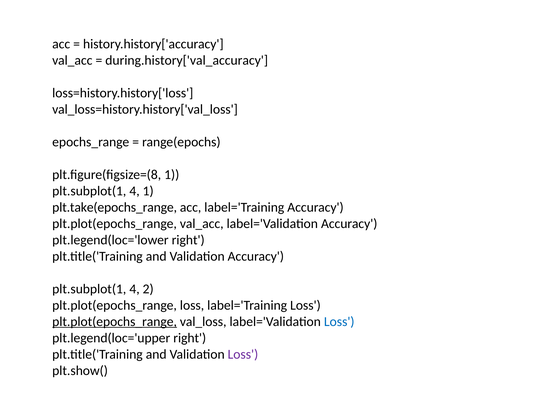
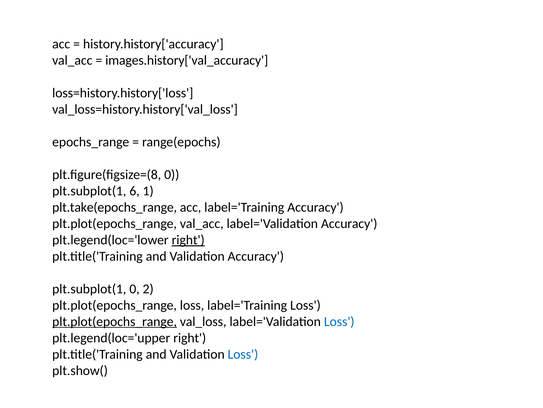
during.history['val_accuracy: during.history['val_accuracy -> images.history['val_accuracy (187, 60)
plt.figure(figsize=(8 1: 1 -> 0 (172, 174)
4: 4 -> 6 (135, 191)
right underline: none -> present (188, 240)
4: 4 -> 0 (135, 288)
Loss colour: purple -> blue (243, 354)
